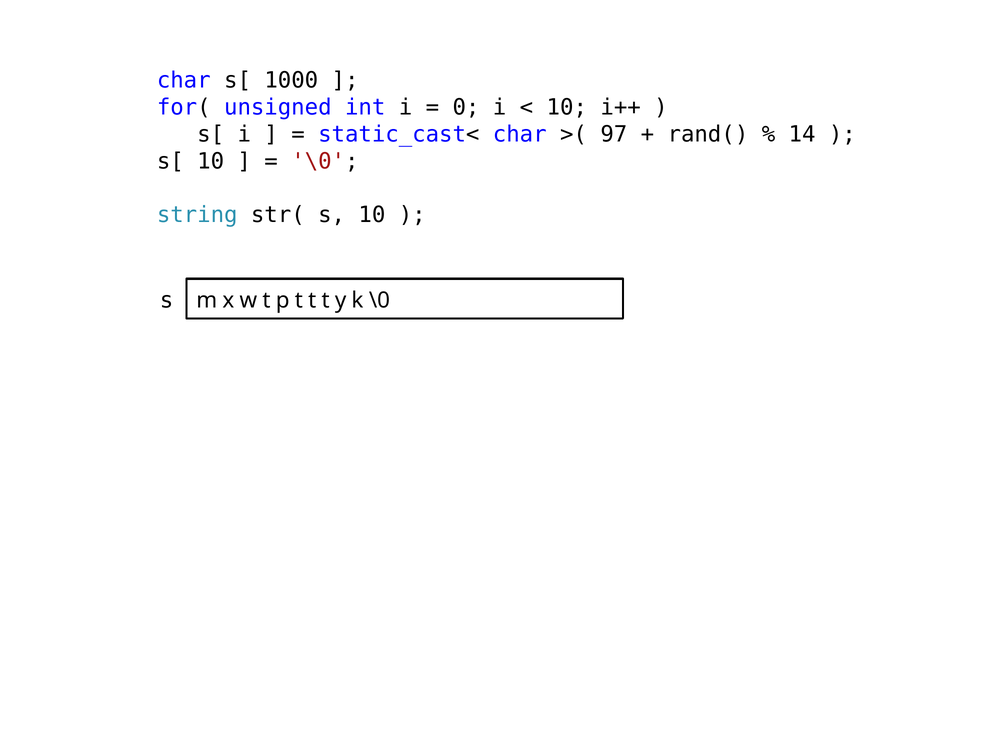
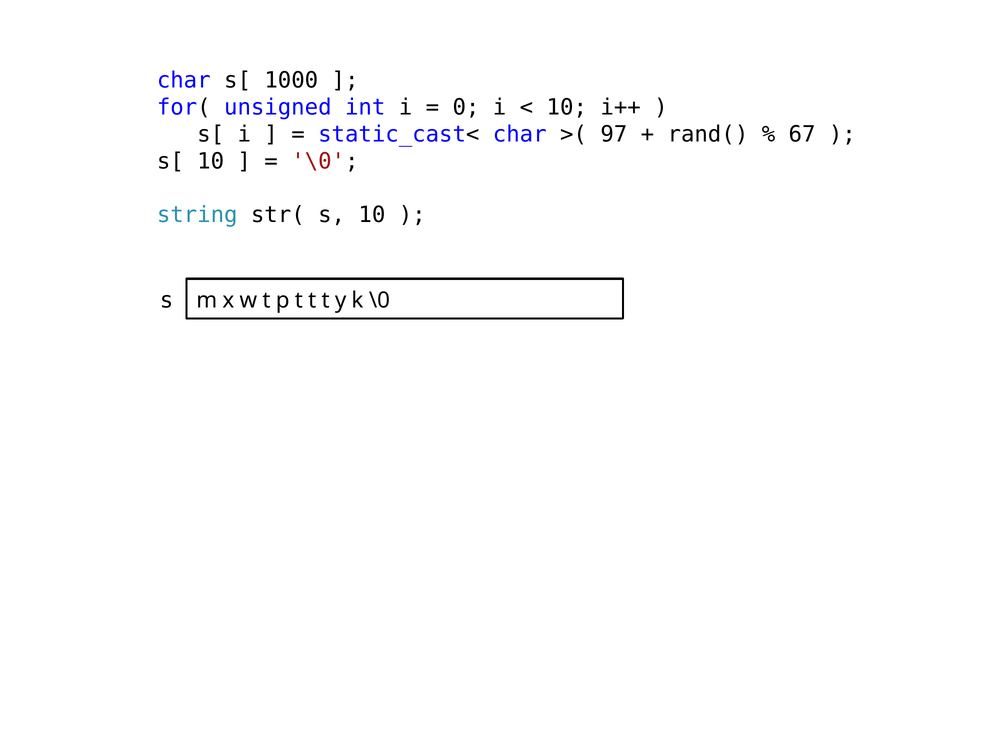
14: 14 -> 67 (802, 134)
